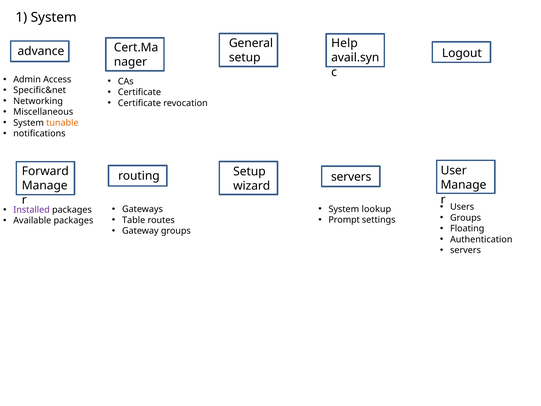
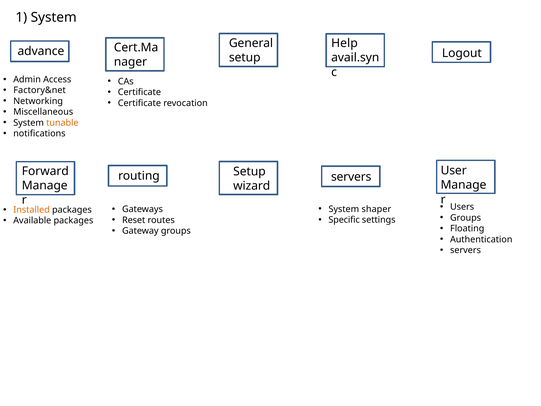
Specific&net: Specific&net -> Factory&net (40, 90)
lookup: lookup -> shaper (376, 209)
Installed colour: purple -> orange (32, 210)
Prompt: Prompt -> Specific (344, 220)
Table: Table -> Reset (134, 220)
